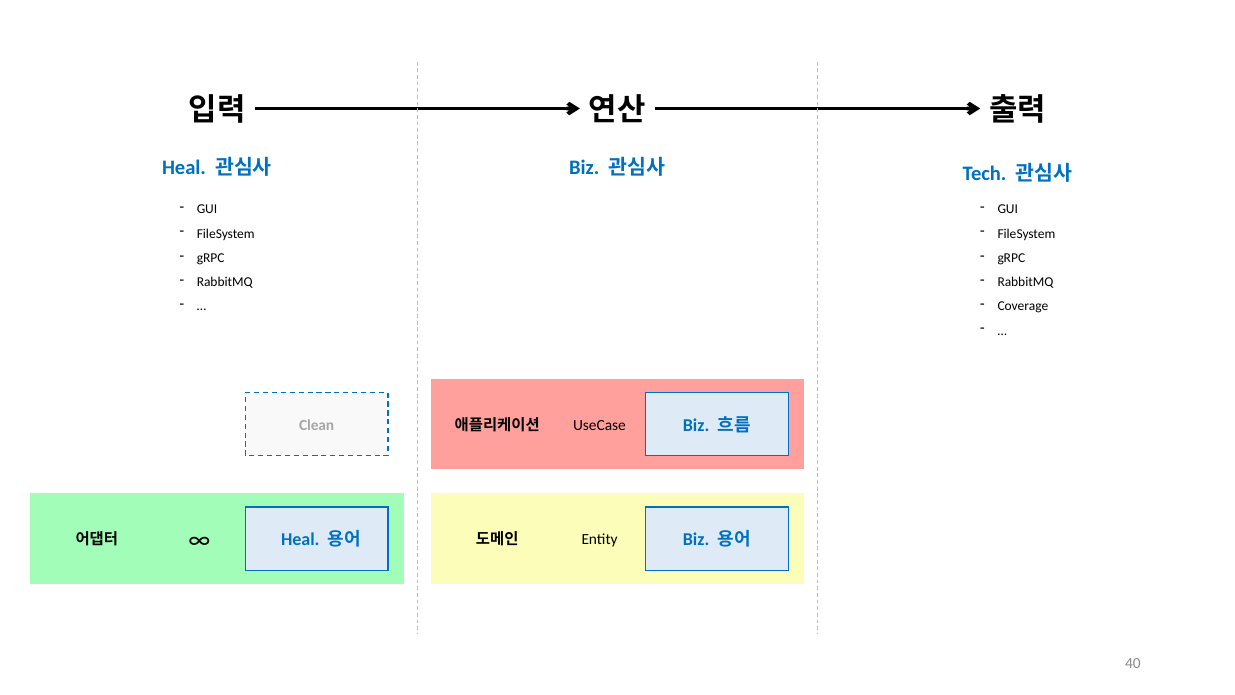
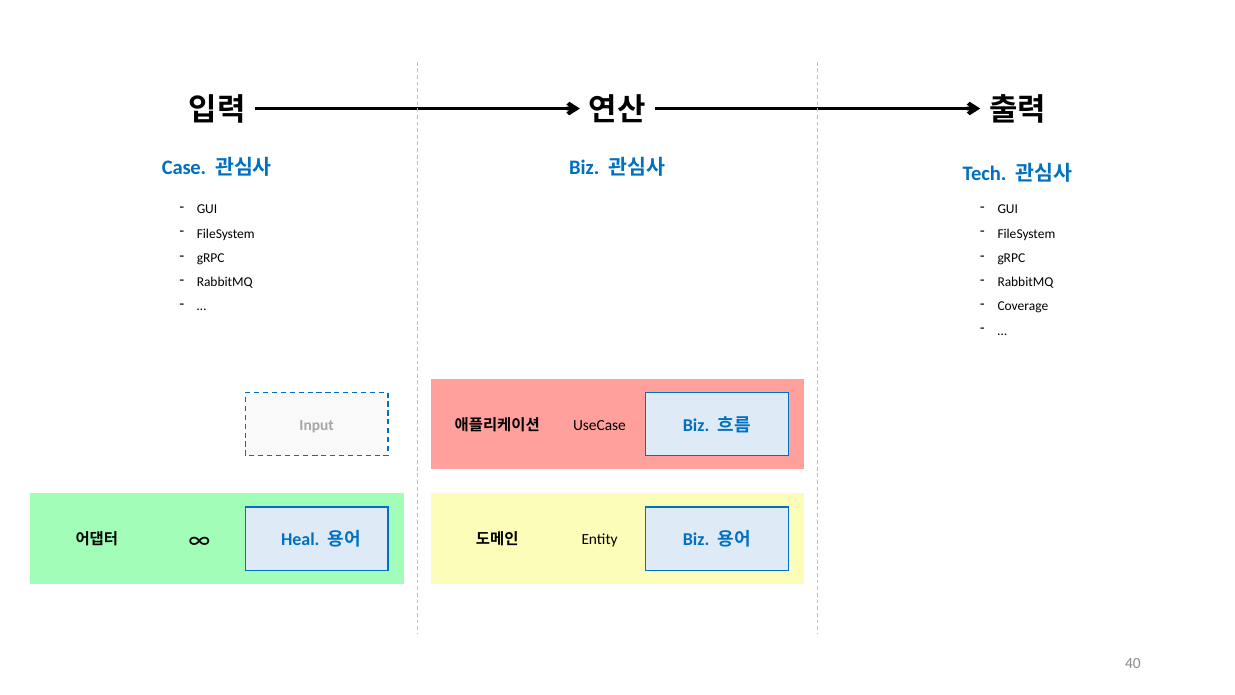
Heal: Heal -> Case (184, 167)
Clean: Clean -> Input (317, 425)
